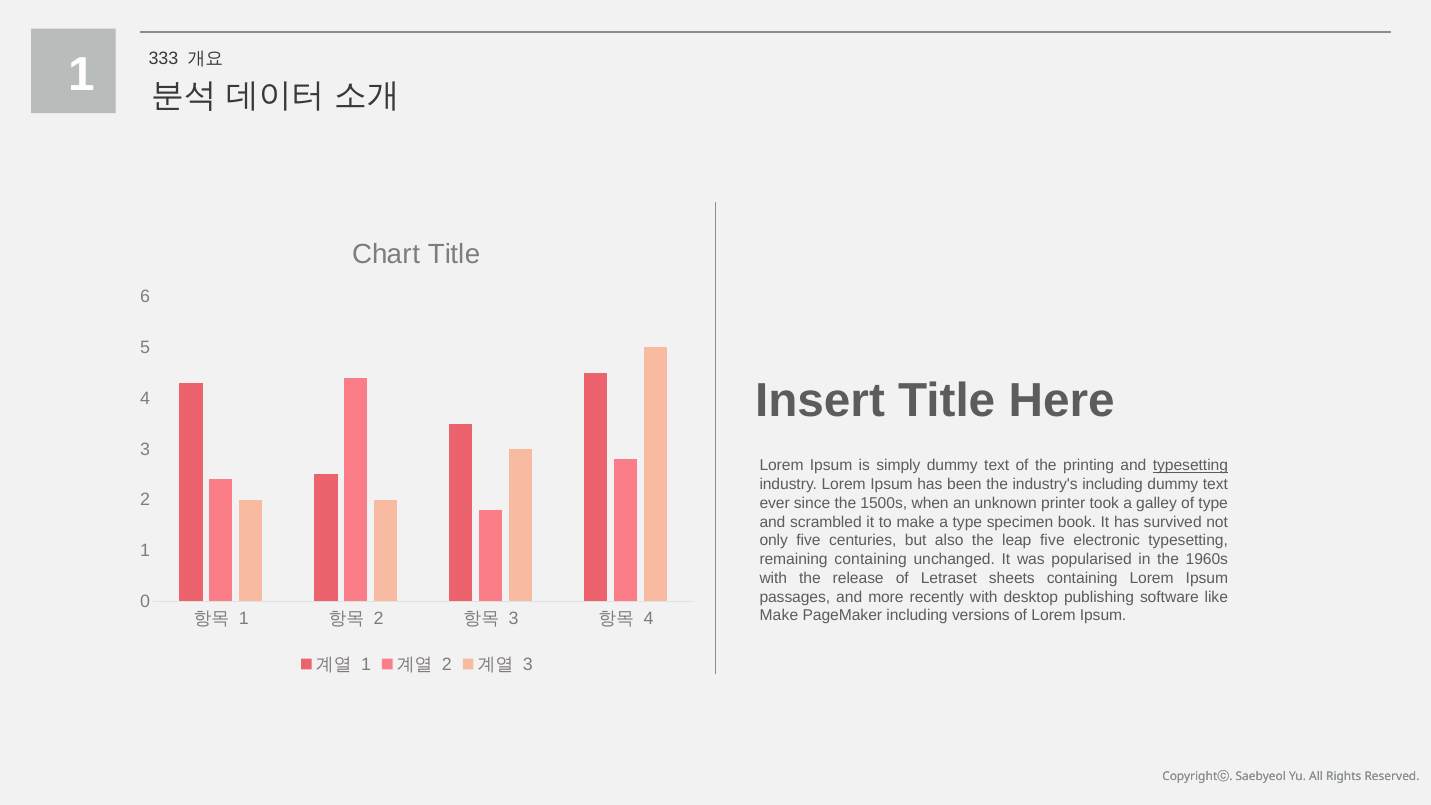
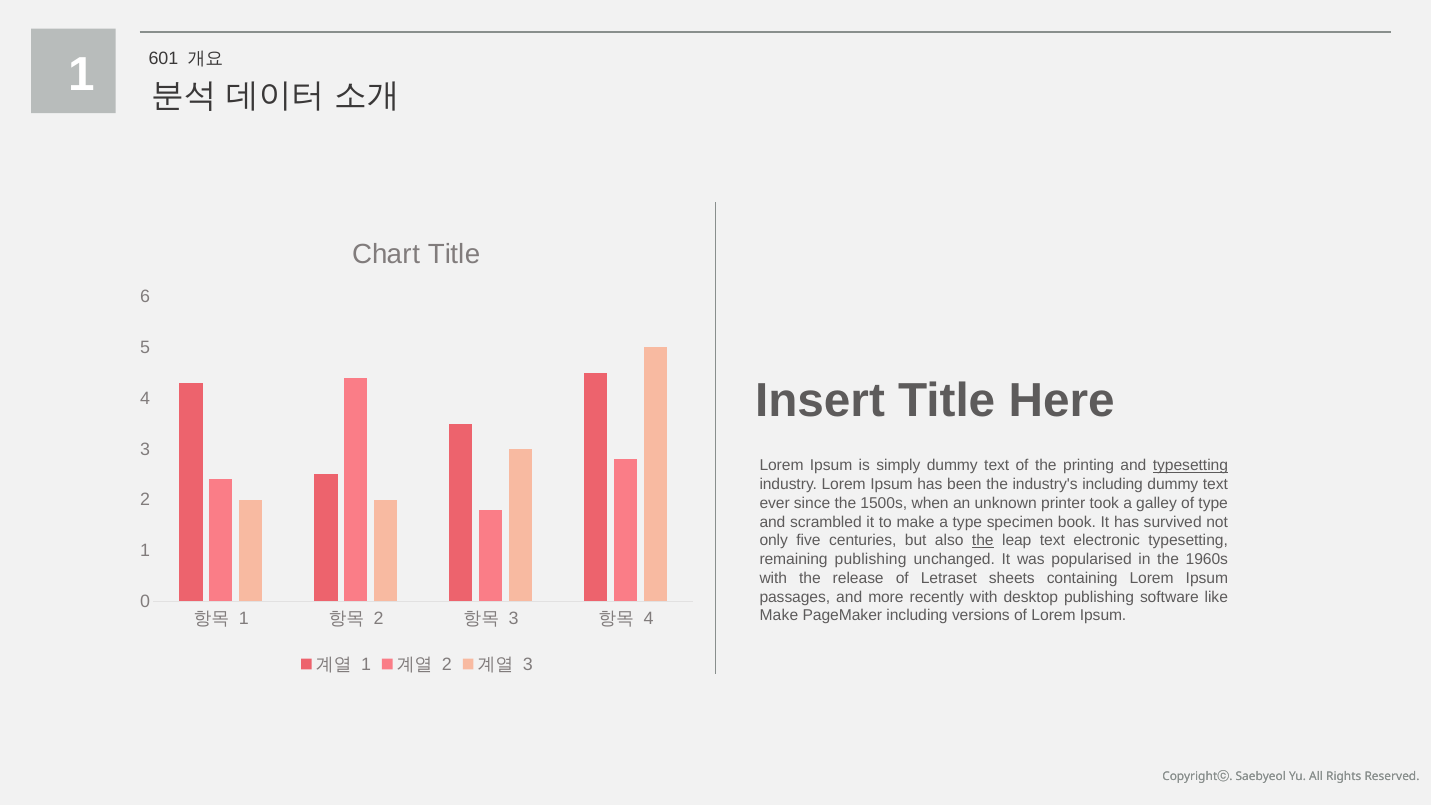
333: 333 -> 601 (163, 58)
the underline: none -> present (983, 541)
leap five: five -> text (1052, 541)
remaining containing: containing -> publishing (871, 559)
